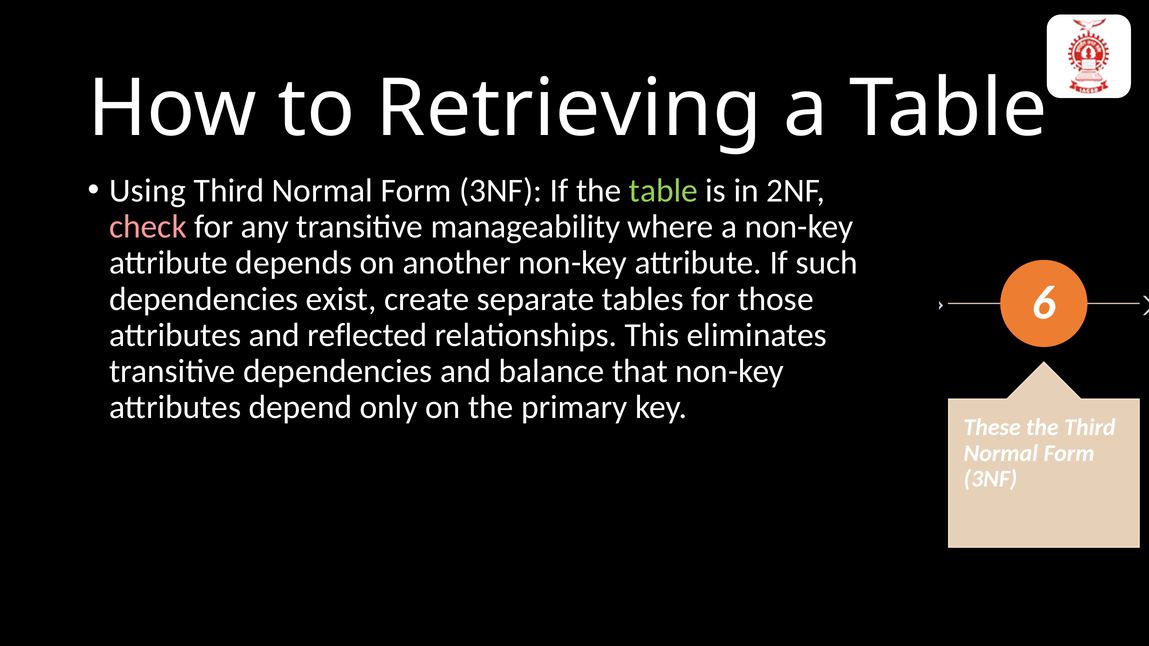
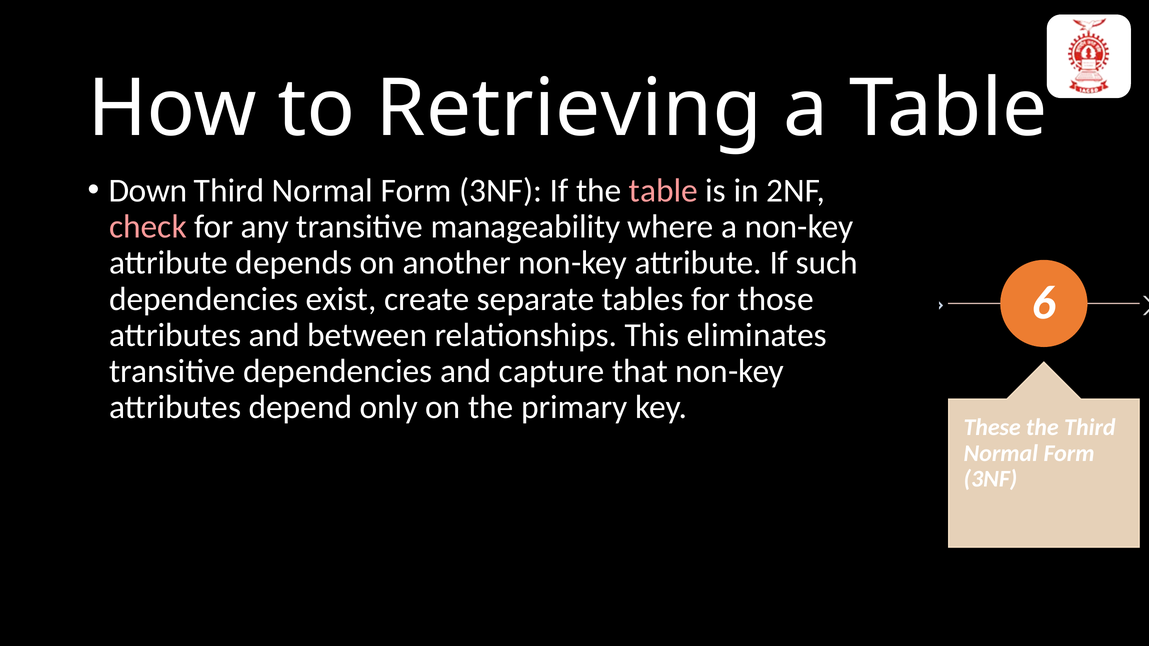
Using: Using -> Down (148, 191)
table colour: light green -> pink (663, 191)
reflected: reflected -> between (367, 335)
balance: balance -> capture (552, 371)
